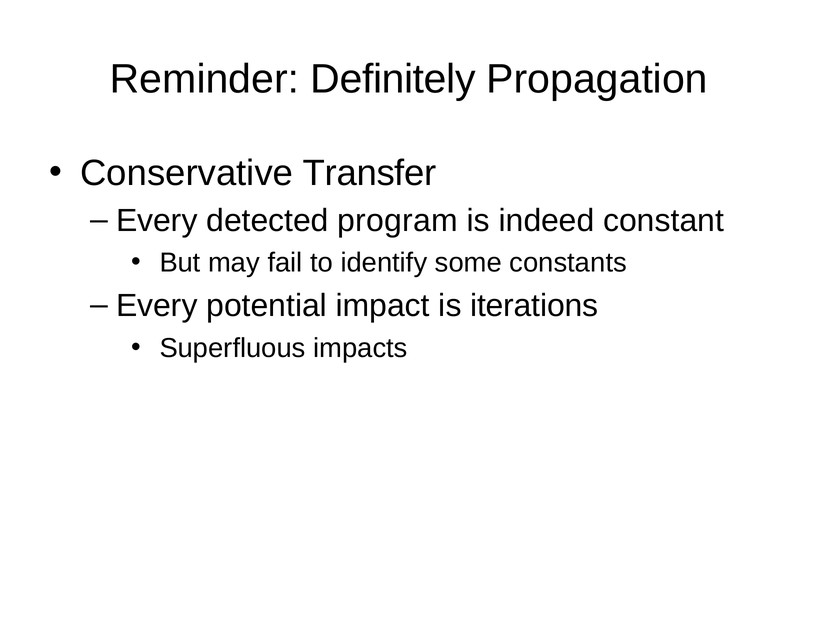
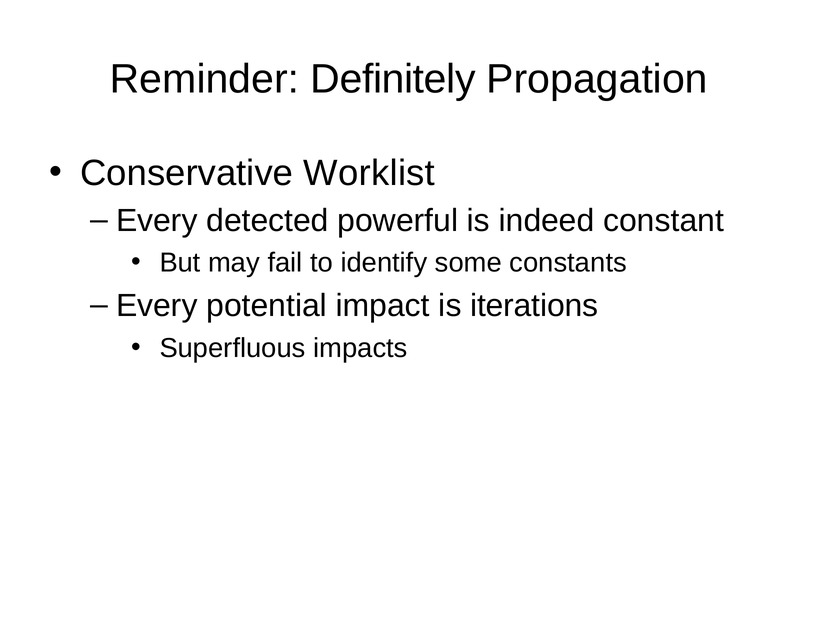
Transfer: Transfer -> Worklist (369, 173)
program: program -> powerful (398, 221)
